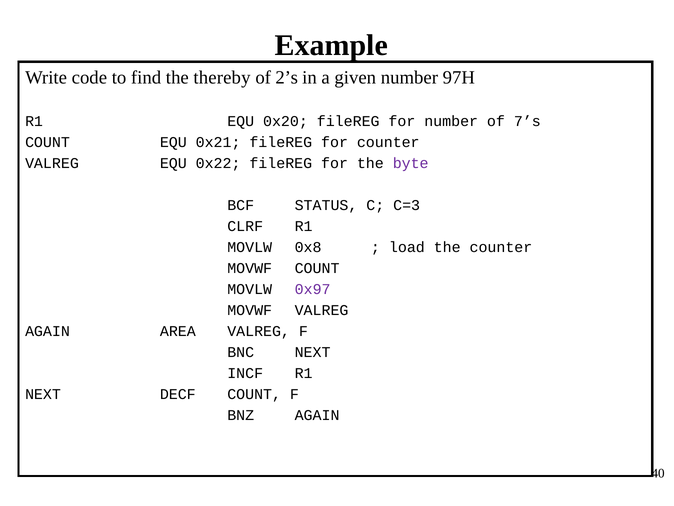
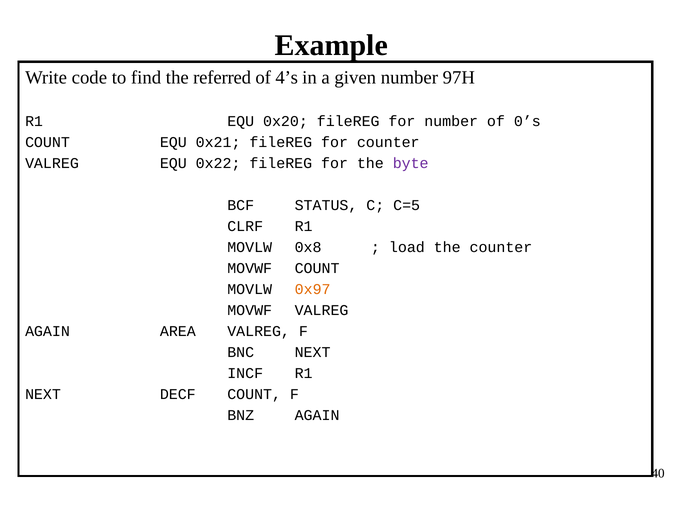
thereby: thereby -> referred (222, 78)
2’s: 2’s -> 4’s (287, 78)
7’s: 7’s -> 0’s (527, 121)
C=3: C=3 -> C=5 (407, 205)
0x97 colour: purple -> orange (313, 289)
